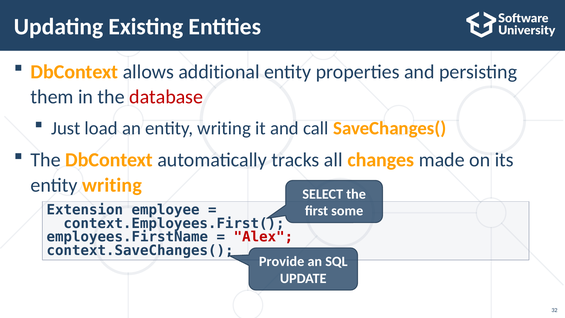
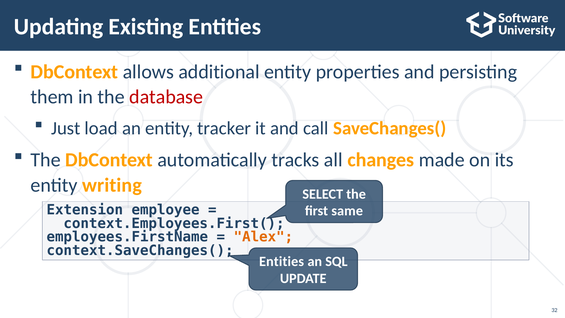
an entity writing: writing -> tracker (224, 128)
some: some -> same (347, 211)
Alex colour: red -> orange (263, 237)
Provide: Provide -> Entities (282, 261)
